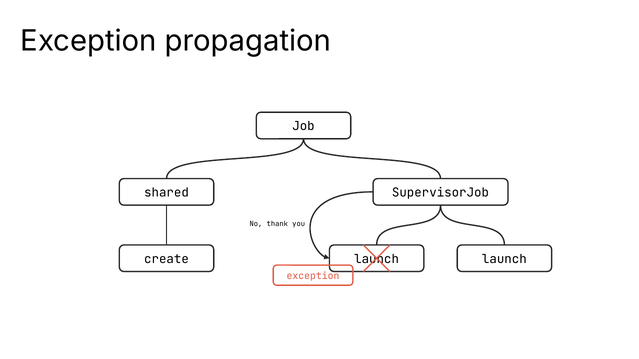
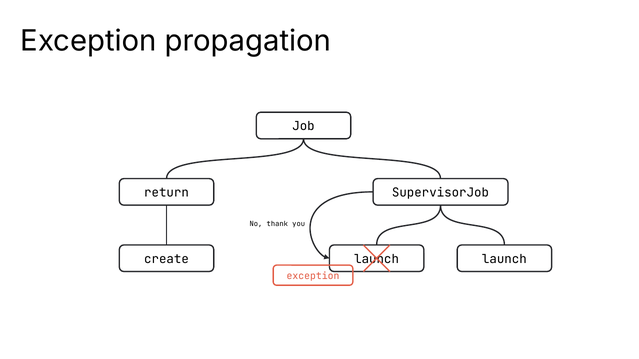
shared: shared -> return (166, 193)
